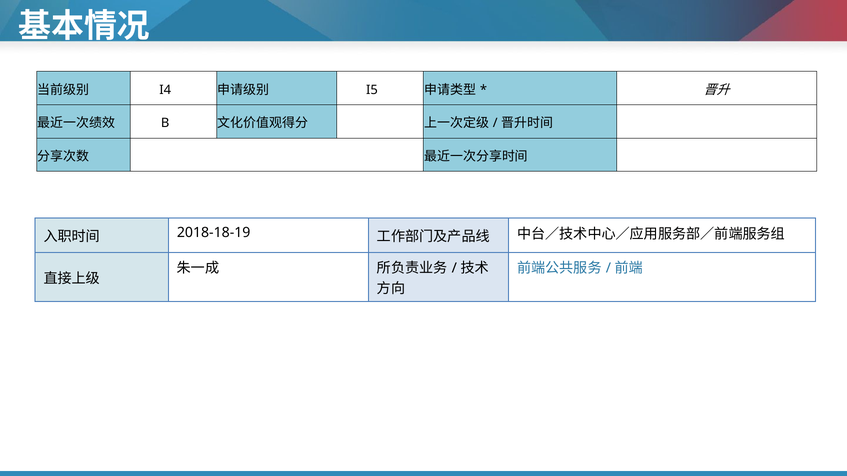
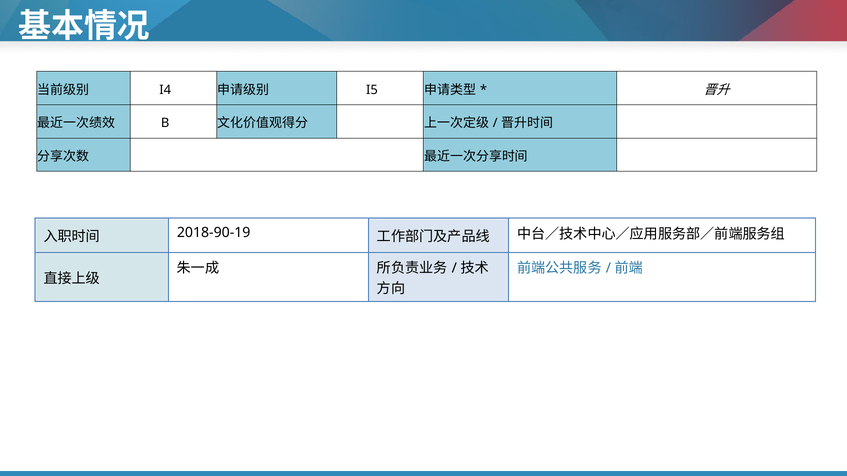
2018-18-19: 2018-18-19 -> 2018-90-19 (214, 233)
